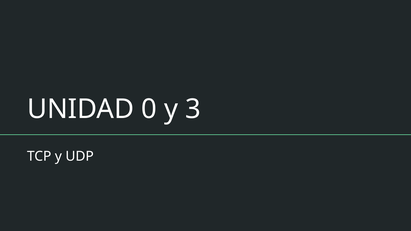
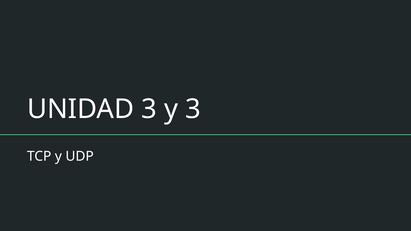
UNIDAD 0: 0 -> 3 (149, 109)
